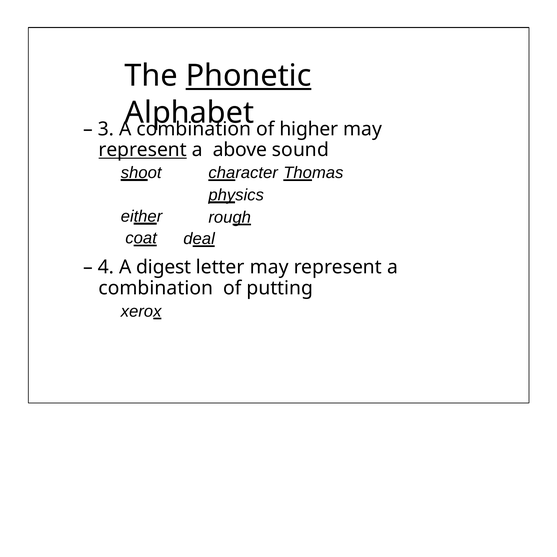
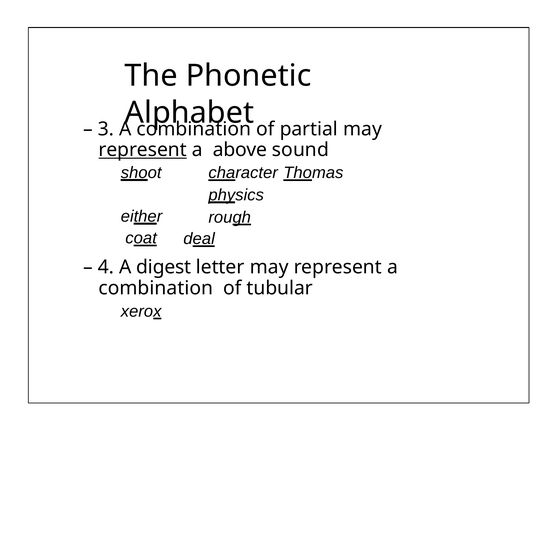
Phonetic underline: present -> none (249, 76)
higher: higher -> partial (309, 129)
putting: putting -> tubular (280, 288)
